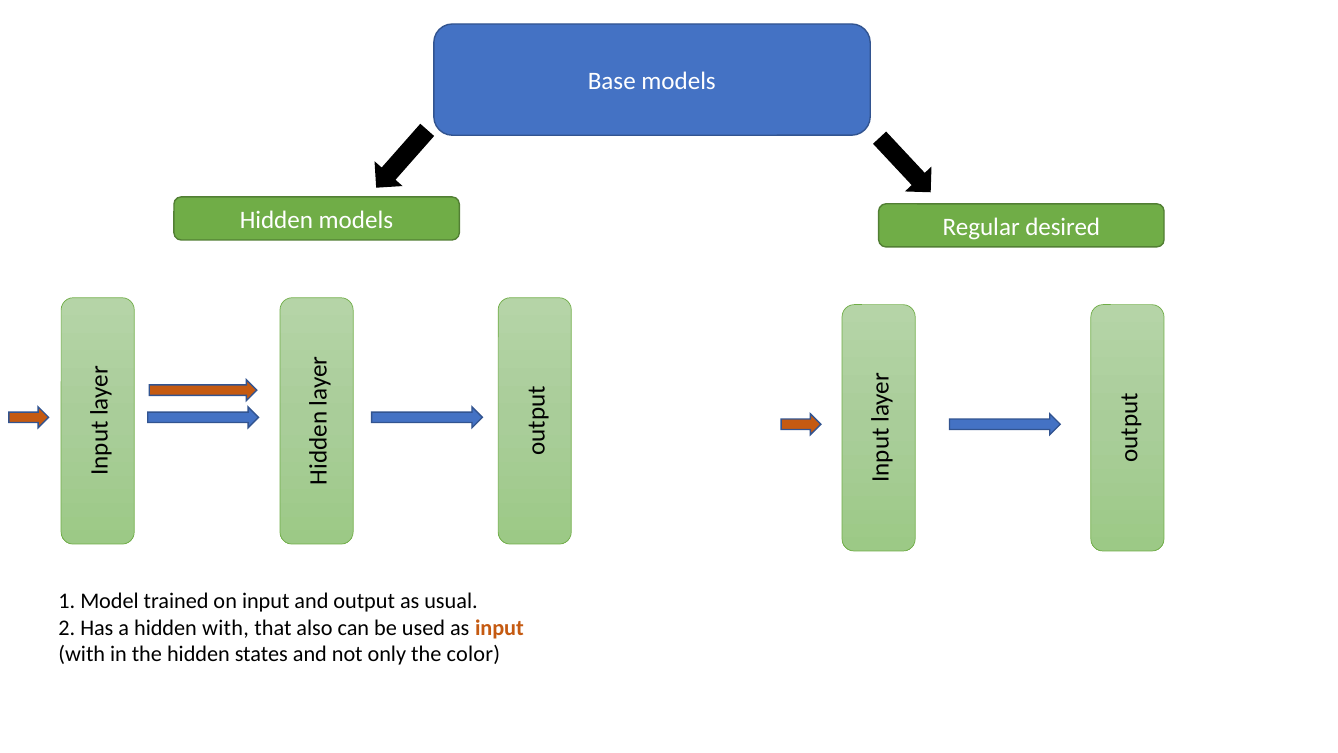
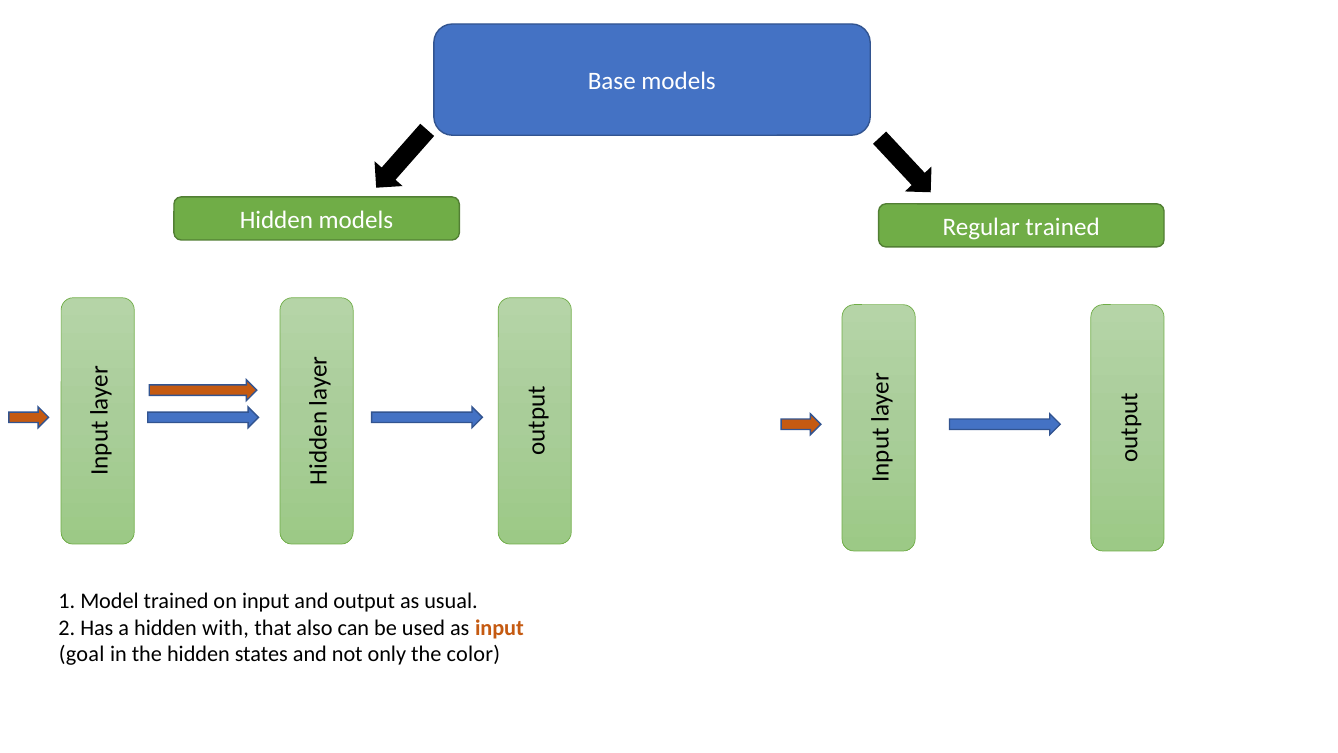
Regular desired: desired -> trained (1063, 227)
with: with -> goal (82, 654)
